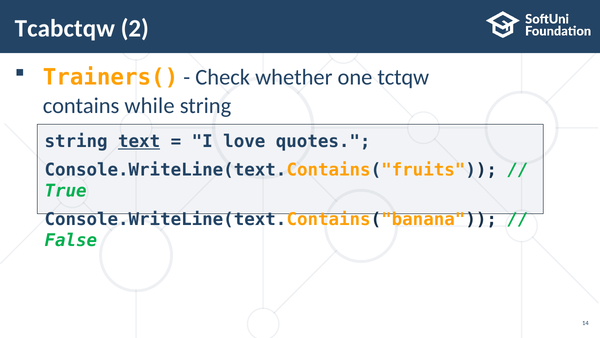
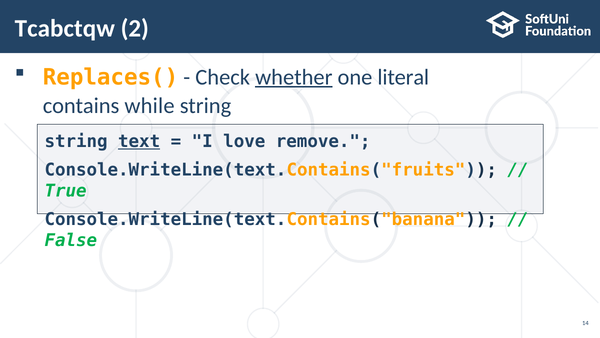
Trainers(: Trainers( -> Replaces( (111, 77)
whether underline: none -> present (294, 77)
tctqw: tctqw -> literal (403, 77)
quotes: quotes -> remove (323, 141)
